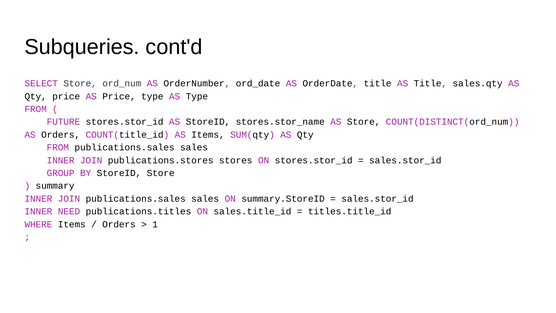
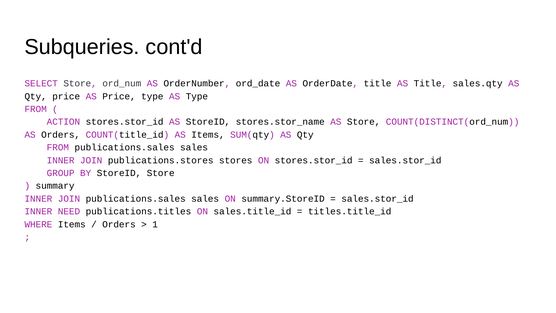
FUTURE: FUTURE -> ACTION (63, 122)
